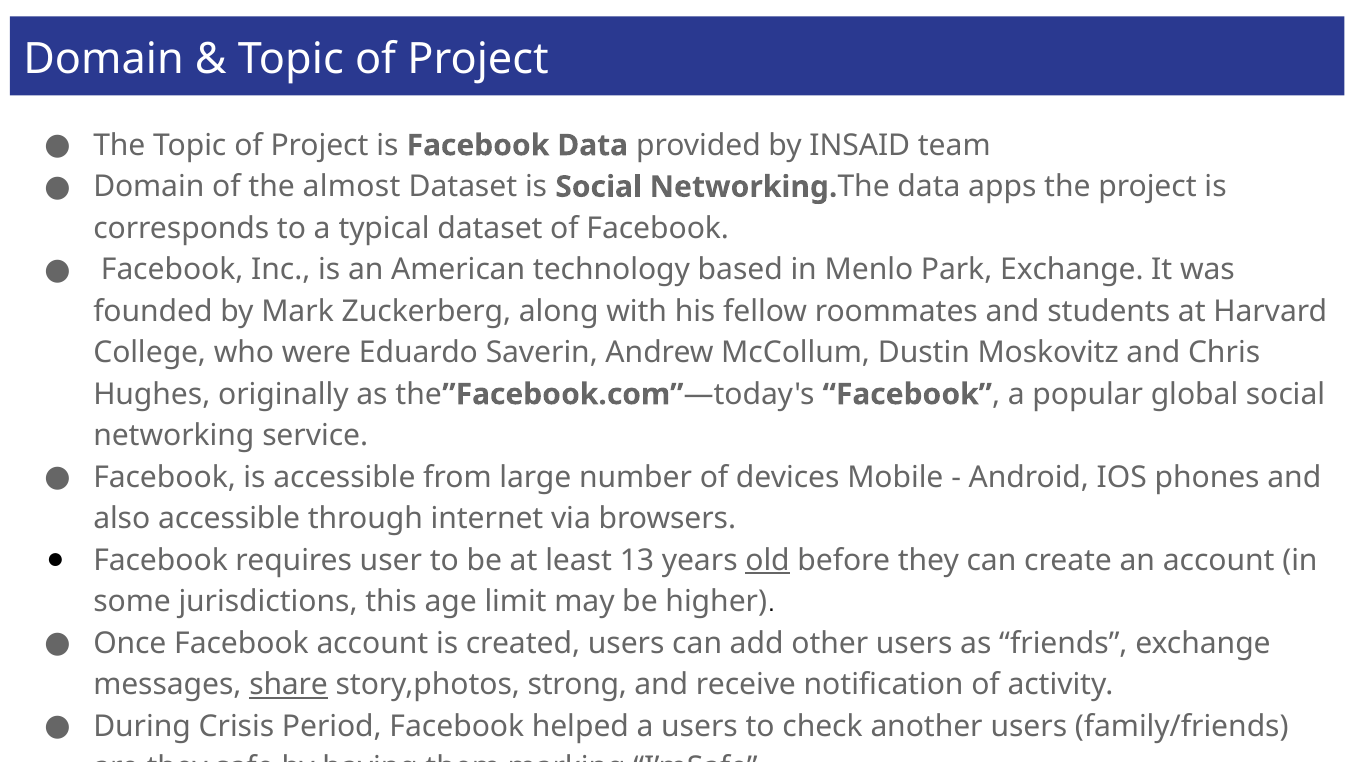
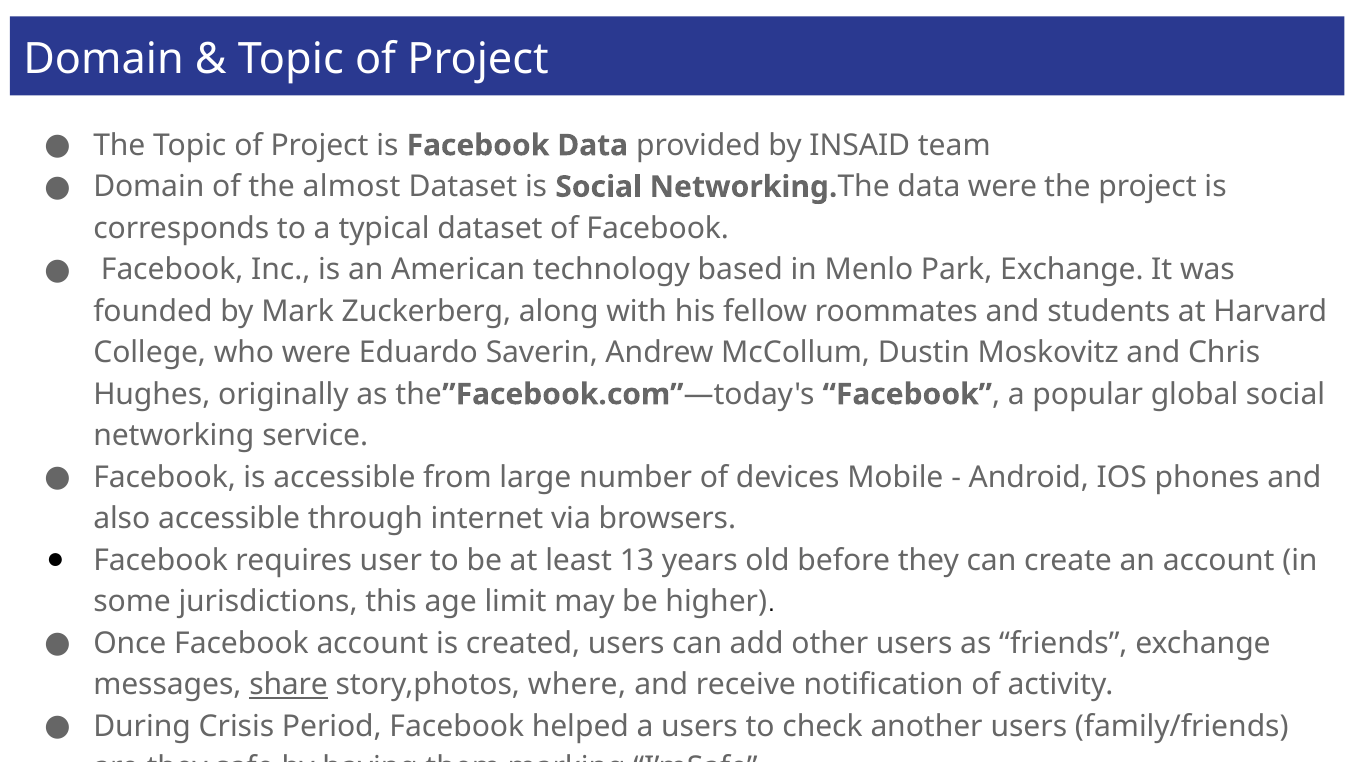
data apps: apps -> were (1002, 187)
old underline: present -> none (768, 560)
strong: strong -> where (577, 685)
